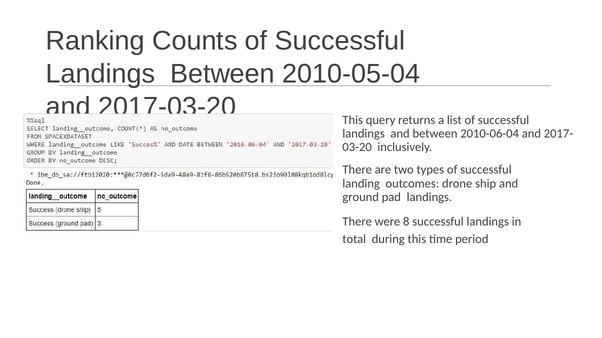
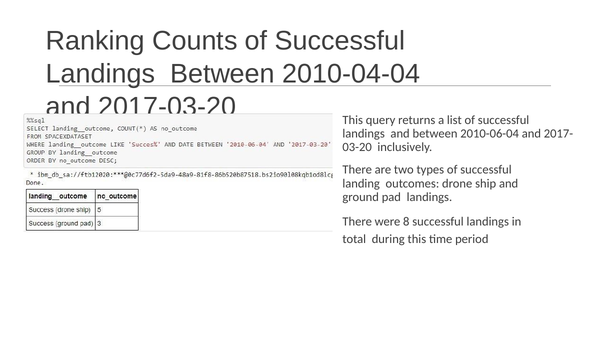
2010-05-04: 2010-05-04 -> 2010-04-04 (351, 74)
